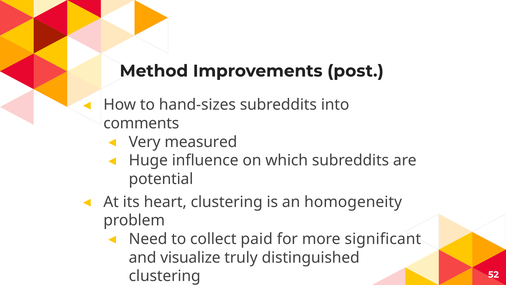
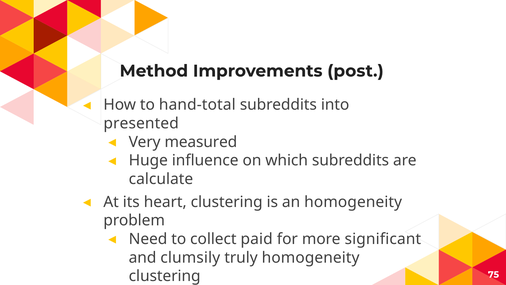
hand-sizes: hand-sizes -> hand-total (197, 105)
comments: comments -> presented (141, 123)
potential: potential -> calculate (161, 179)
visualize: visualize -> clumsily (190, 257)
truly distinguished: distinguished -> homogeneity (311, 257)
52: 52 -> 75 (494, 274)
